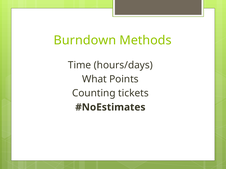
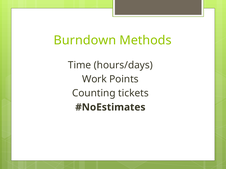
What: What -> Work (94, 79)
